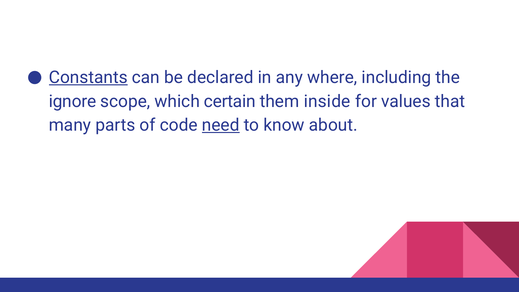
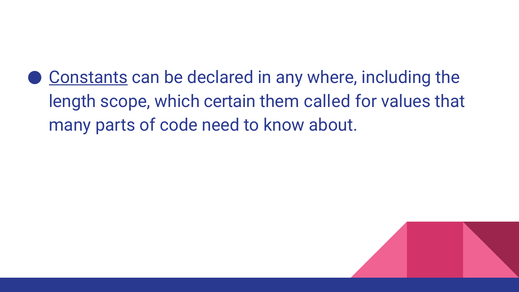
ignore: ignore -> length (72, 101)
inside: inside -> called (327, 101)
need underline: present -> none (221, 125)
